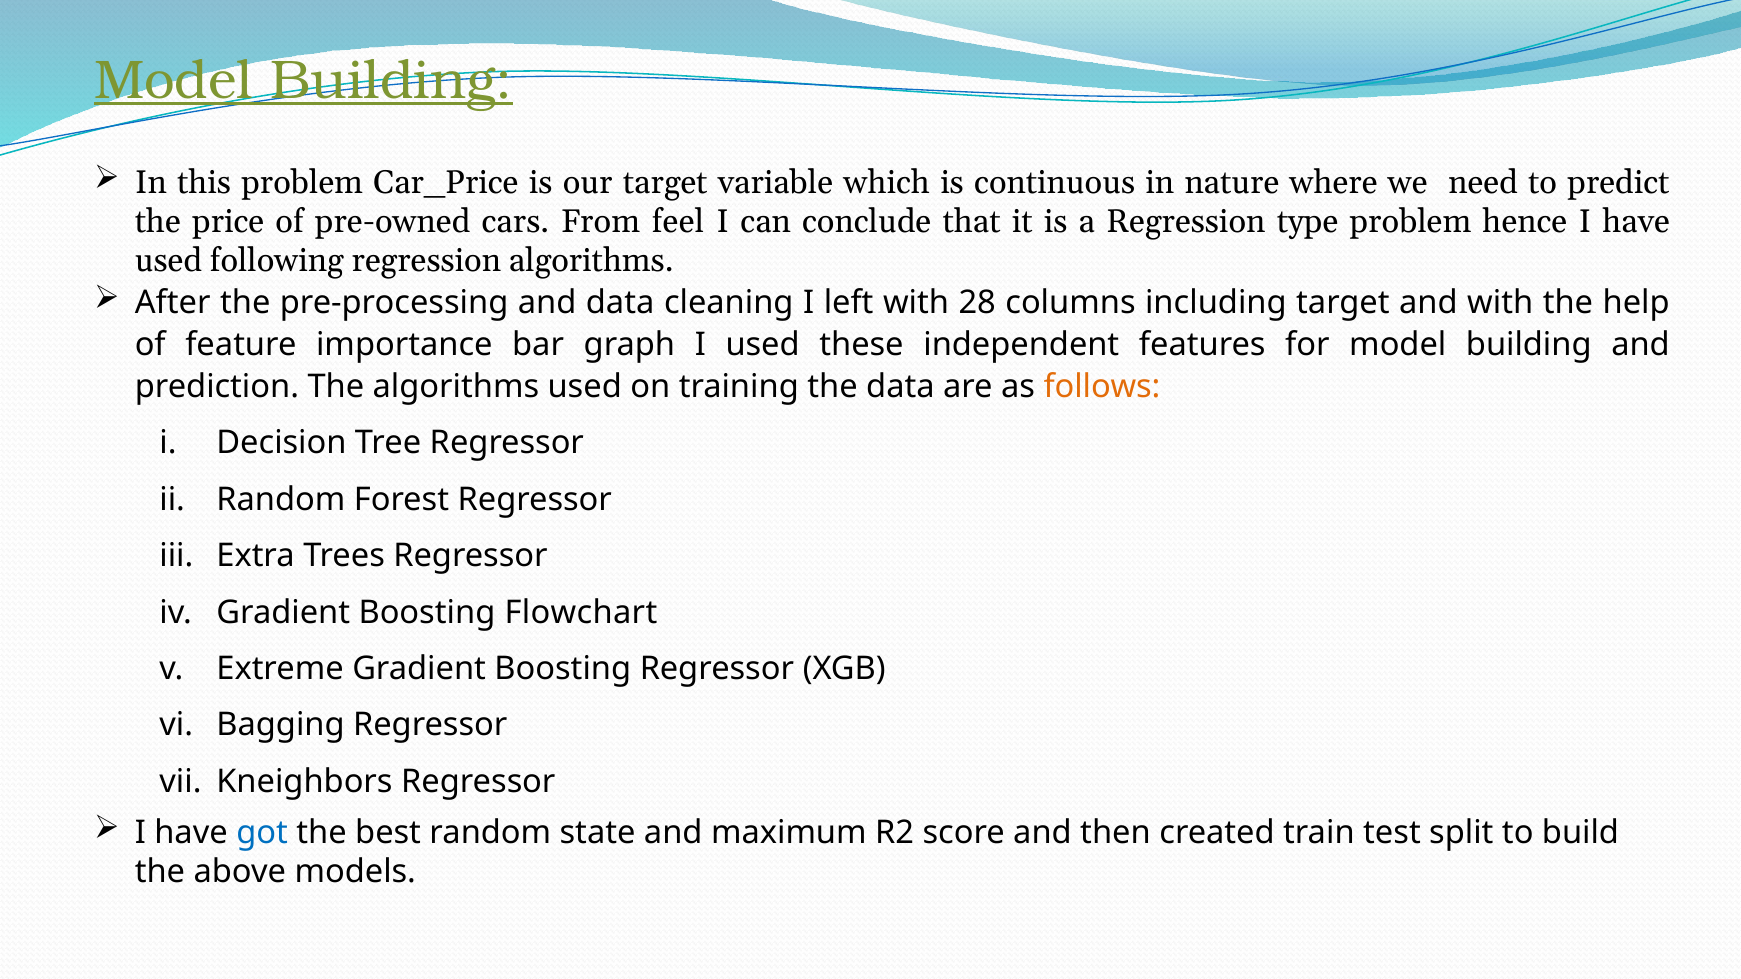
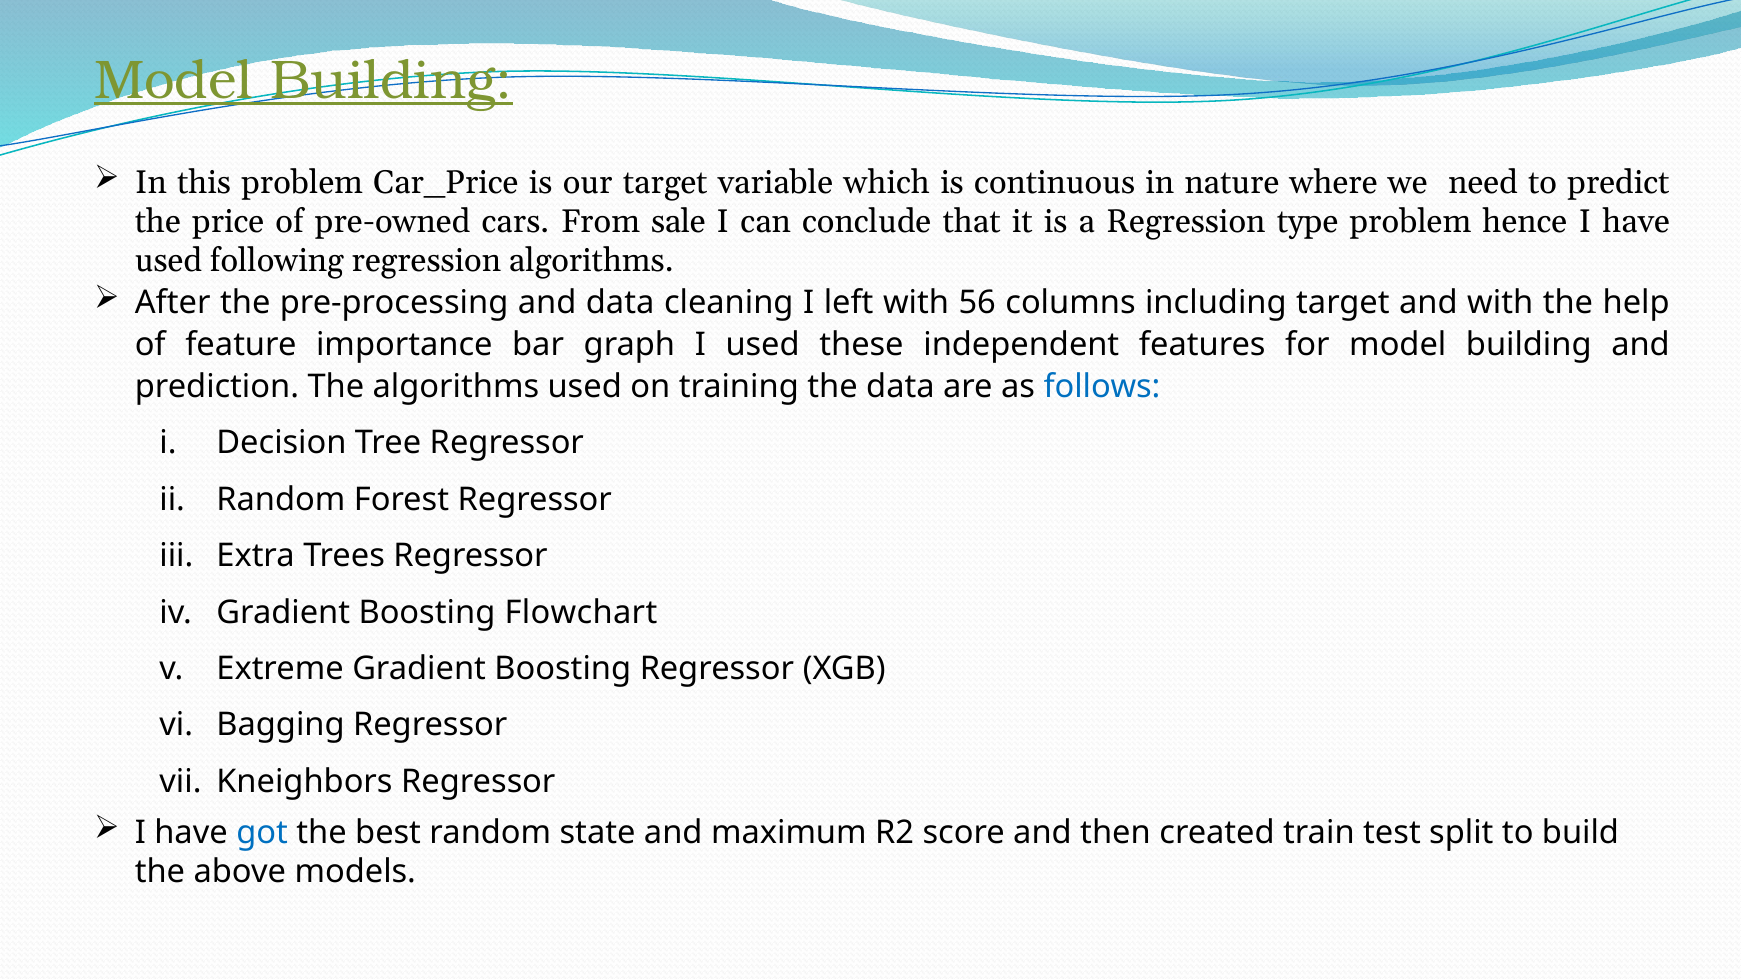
feel: feel -> sale (678, 222)
28: 28 -> 56 (977, 303)
follows colour: orange -> blue (1102, 387)
